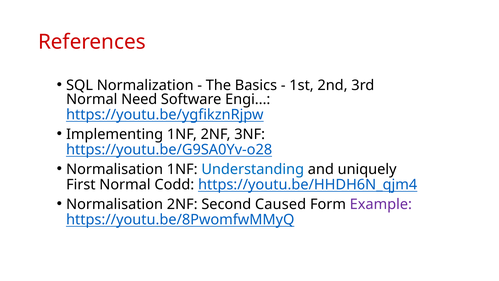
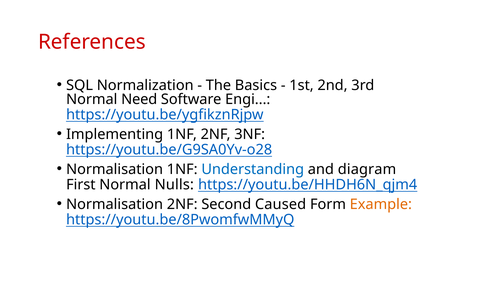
uniquely: uniquely -> diagram (367, 169)
Codd: Codd -> Nulls (174, 185)
Example colour: purple -> orange (381, 204)
